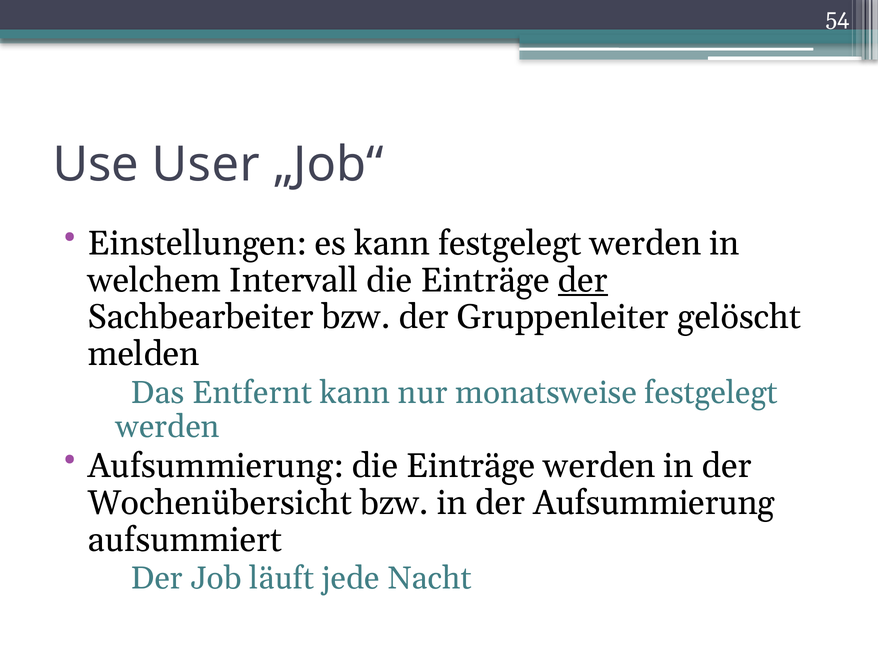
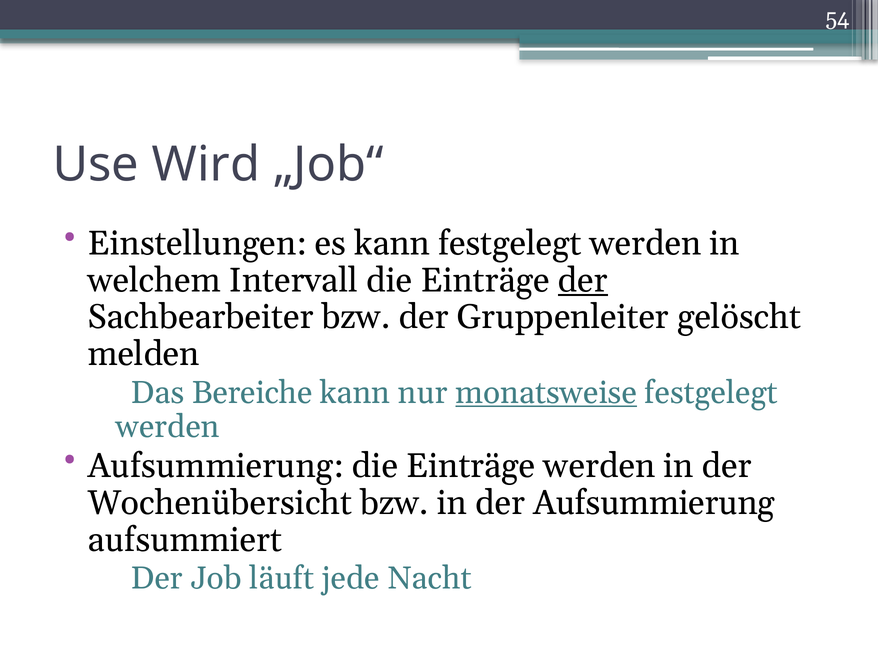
User: User -> Wird (206, 164)
Entfernt: Entfernt -> Bereiche (252, 392)
monatsweise underline: none -> present (546, 392)
